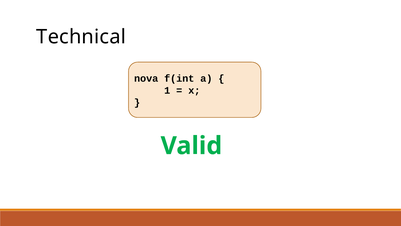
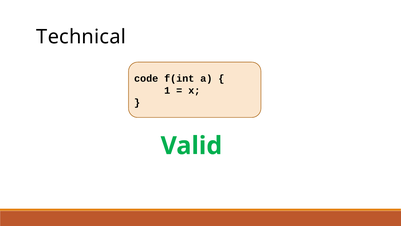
nova: nova -> code (146, 78)
